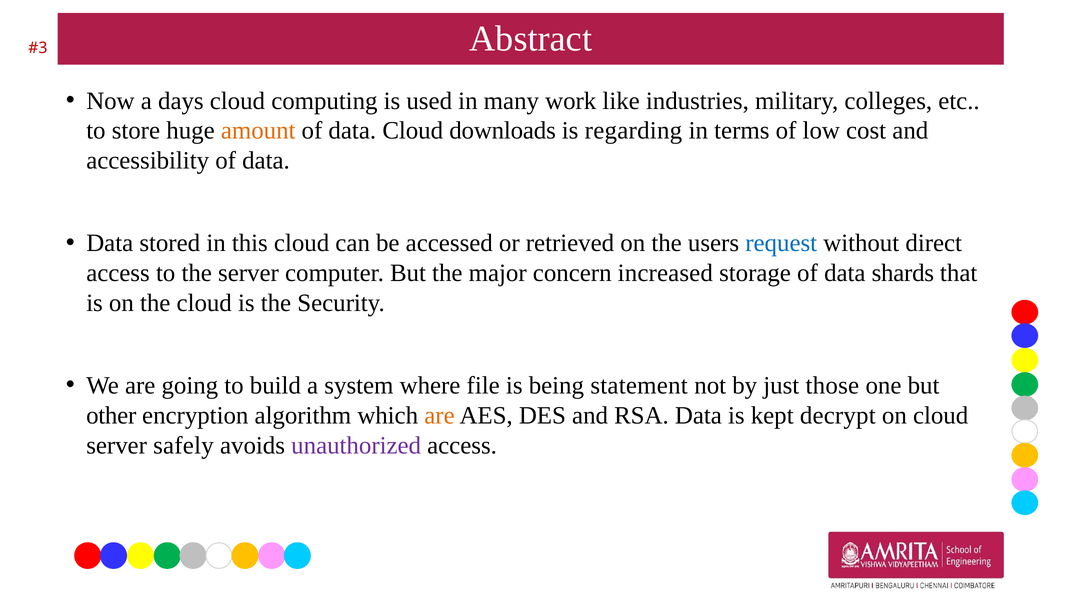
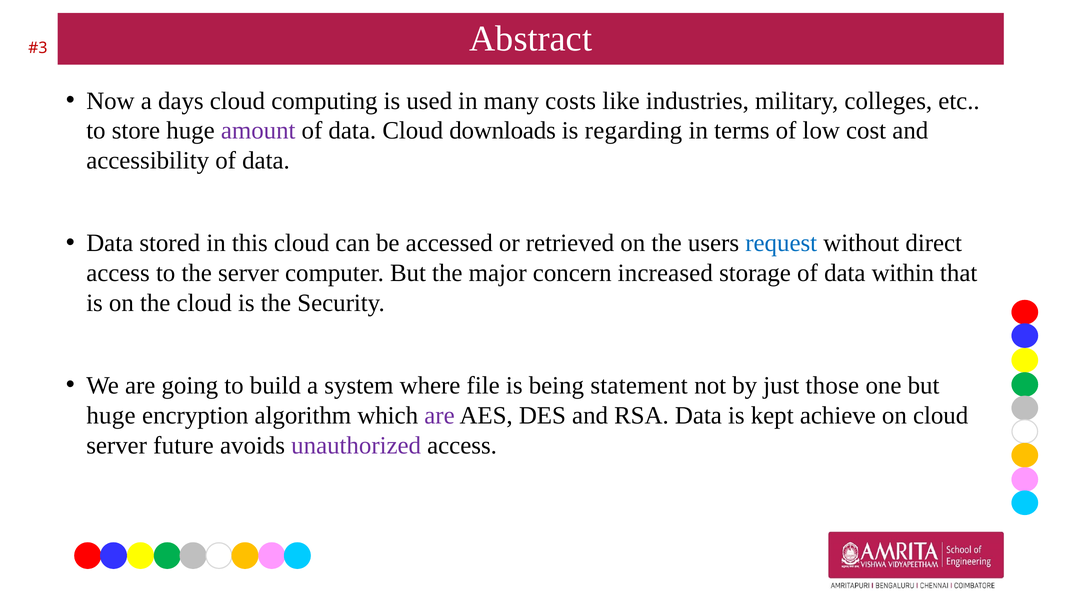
work: work -> costs (571, 101)
amount colour: orange -> purple (258, 131)
shards: shards -> within (903, 273)
other: other -> huge (111, 415)
are colour: orange -> purple (440, 415)
decrypt: decrypt -> achieve (838, 415)
safely: safely -> future (183, 445)
